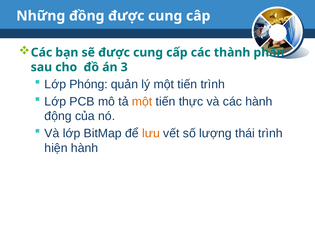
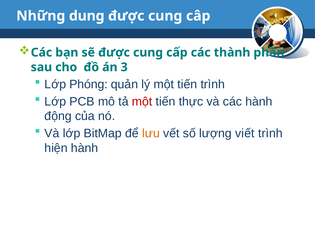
đồng: đồng -> dung (87, 16)
một colour: orange -> red (142, 102)
thái: thái -> viết (245, 133)
